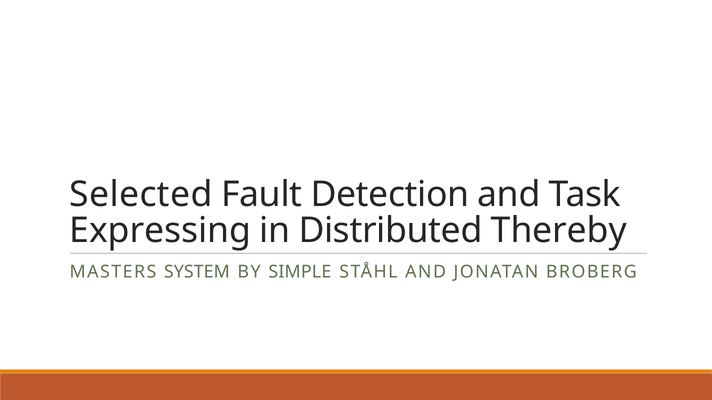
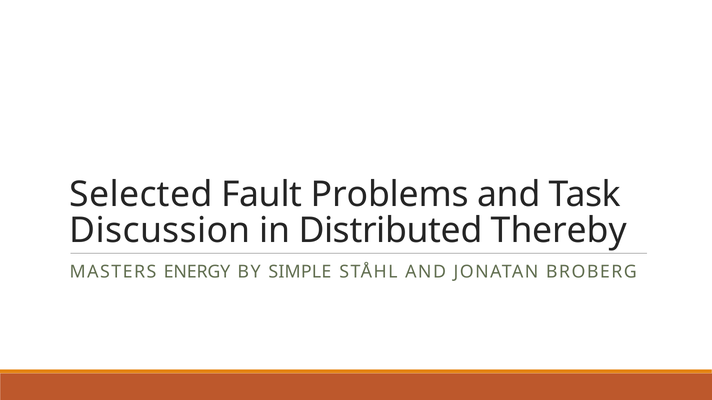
Detection: Detection -> Problems (390, 195)
Expressing: Expressing -> Discussion (160, 231)
SYSTEM: SYSTEM -> ENERGY (197, 272)
